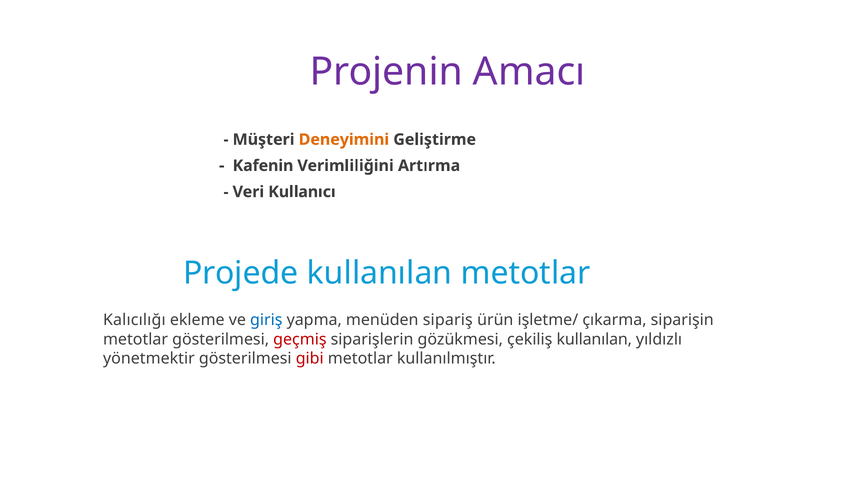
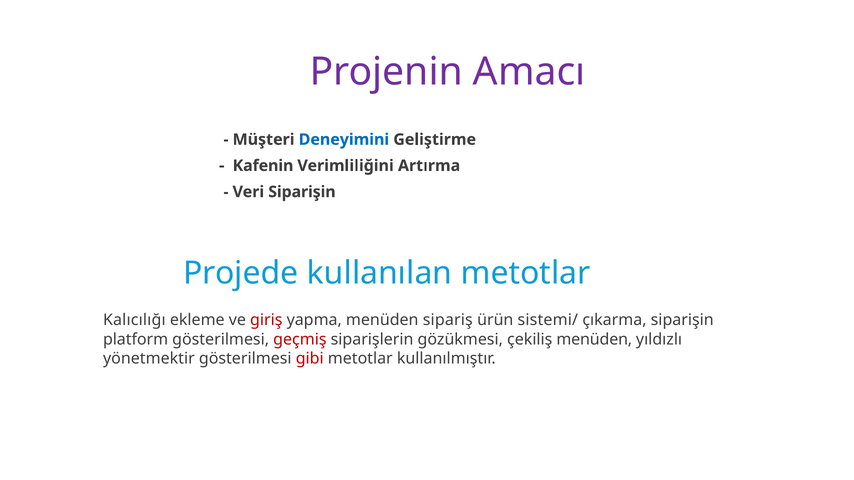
Deneyimini colour: orange -> blue (344, 140)
Veri Kullanıcı: Kullanıcı -> Siparişin (302, 192)
giriş colour: blue -> red (266, 320)
işletme/: işletme/ -> sistemi/ (548, 320)
metotlar: metotlar -> platform (136, 340)
çekiliş kullanılan: kullanılan -> menüden (594, 340)
